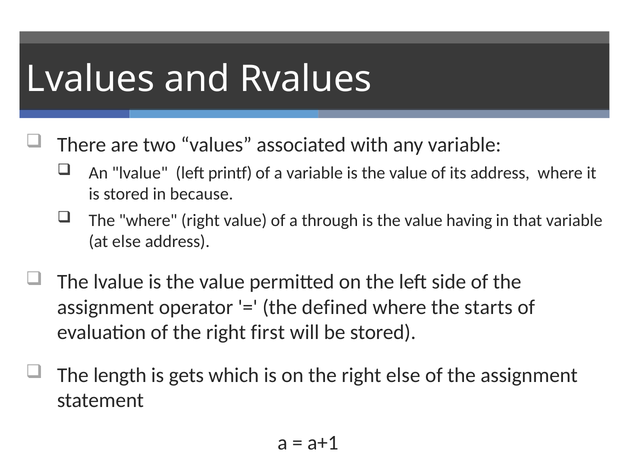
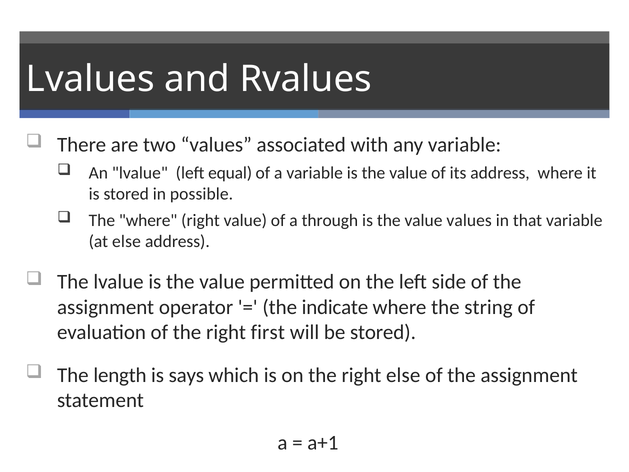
printf: printf -> equal (230, 173)
because: because -> possible (202, 194)
value having: having -> values (469, 220)
defined: defined -> indicate (335, 307)
starts: starts -> string (489, 307)
gets: gets -> says (186, 375)
